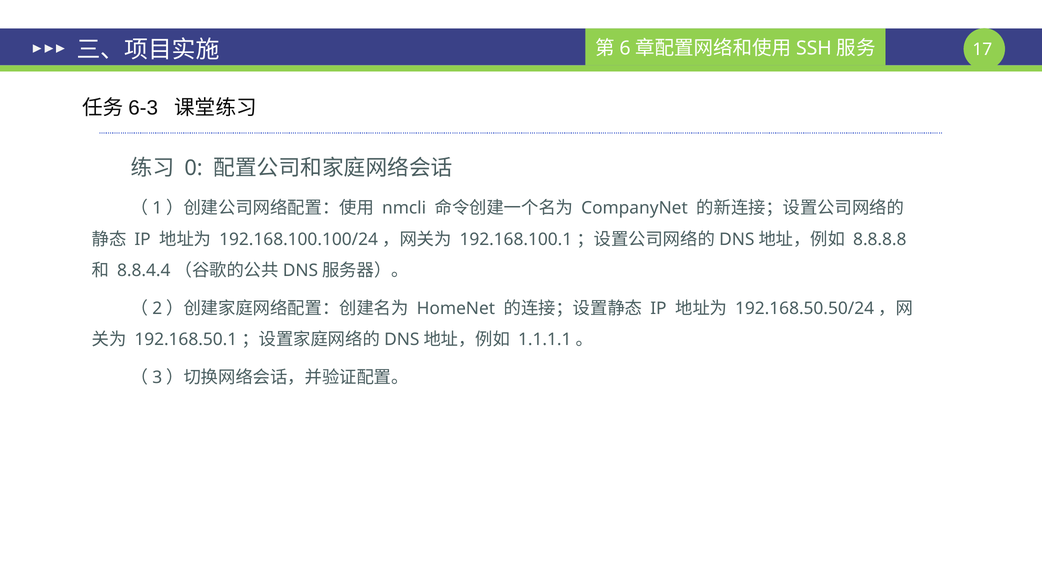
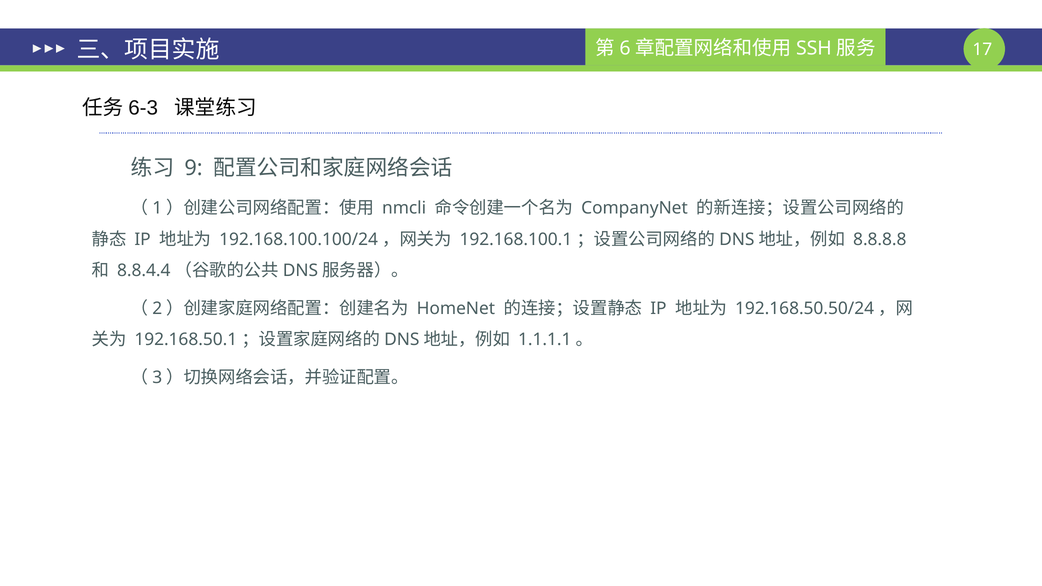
0: 0 -> 9 (193, 168)
